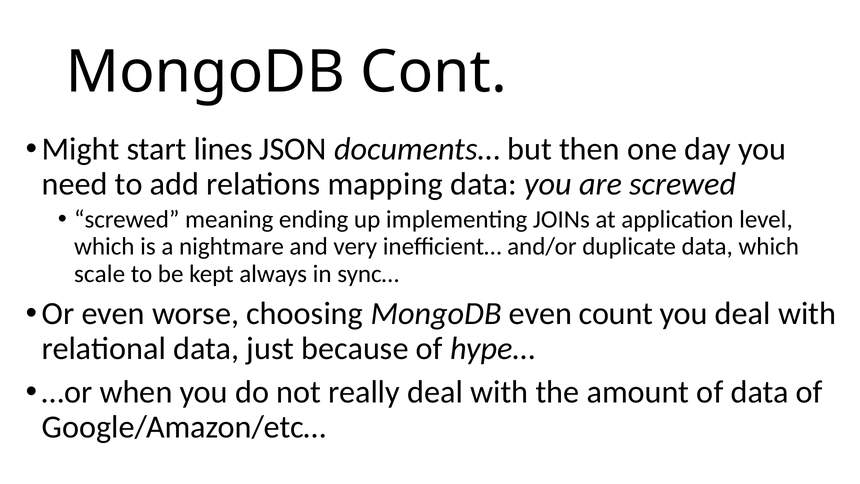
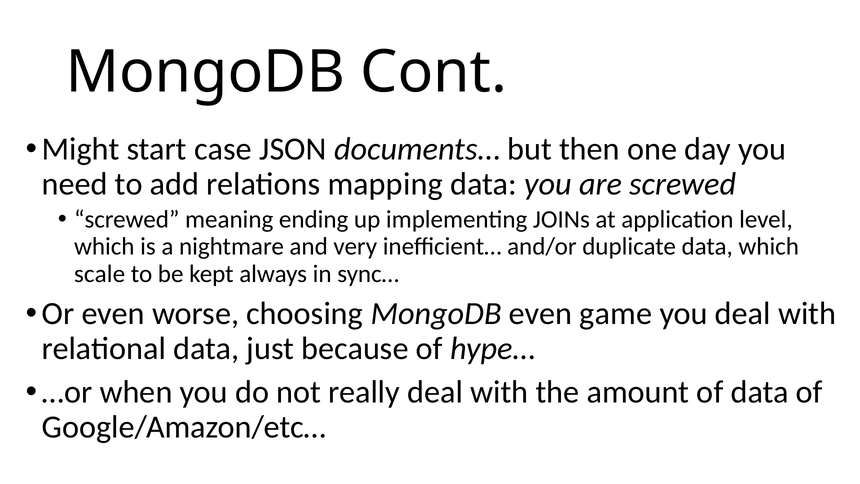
lines: lines -> case (223, 149)
count: count -> game (616, 313)
